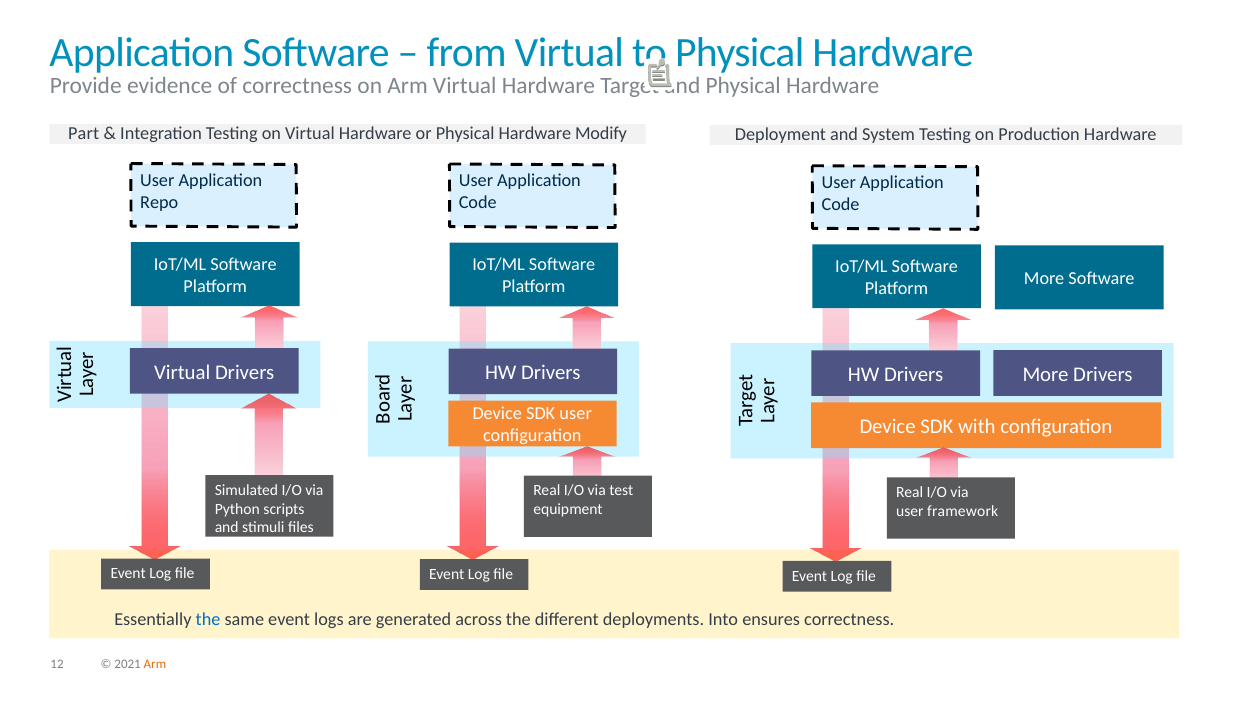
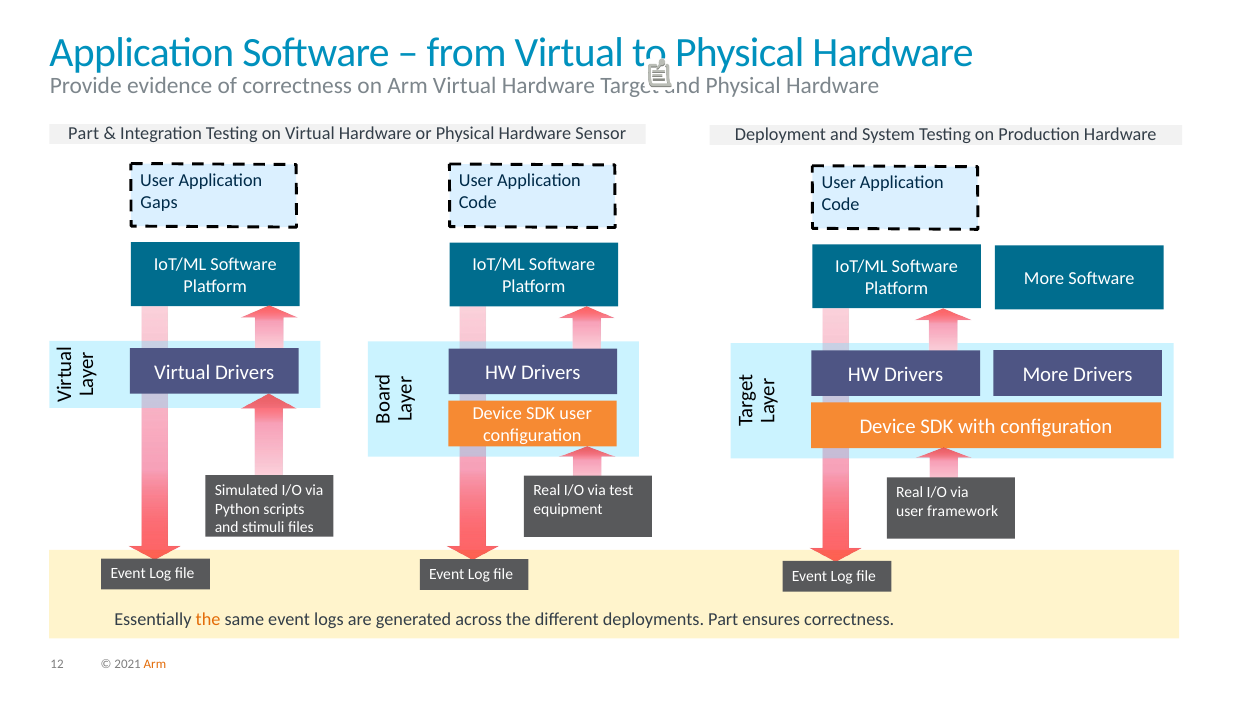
Modify: Modify -> Sensor (601, 134)
Repo: Repo -> Gaps (159, 202)
the colour: blue -> orange (208, 620)
deployments Into: Into -> Part (723, 620)
